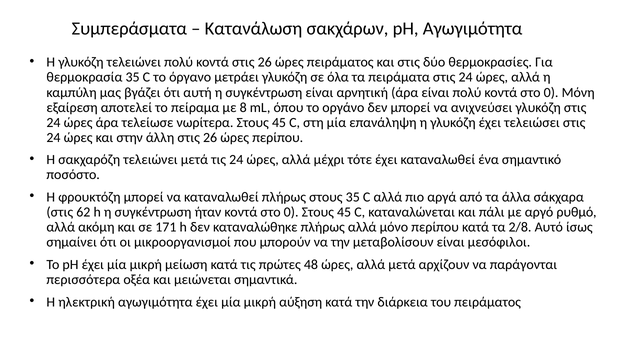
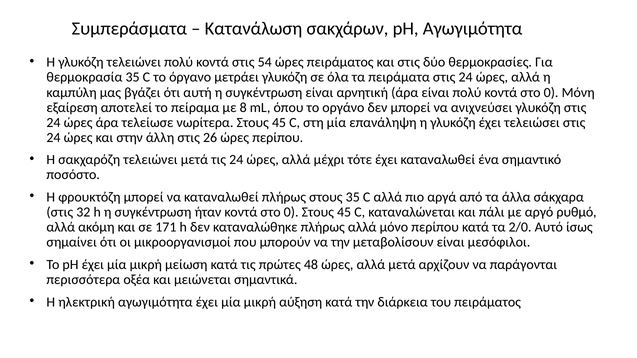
κοντά στις 26: 26 -> 54 (265, 62)
62: 62 -> 32 (83, 212)
2/8: 2/8 -> 2/0 (520, 227)
